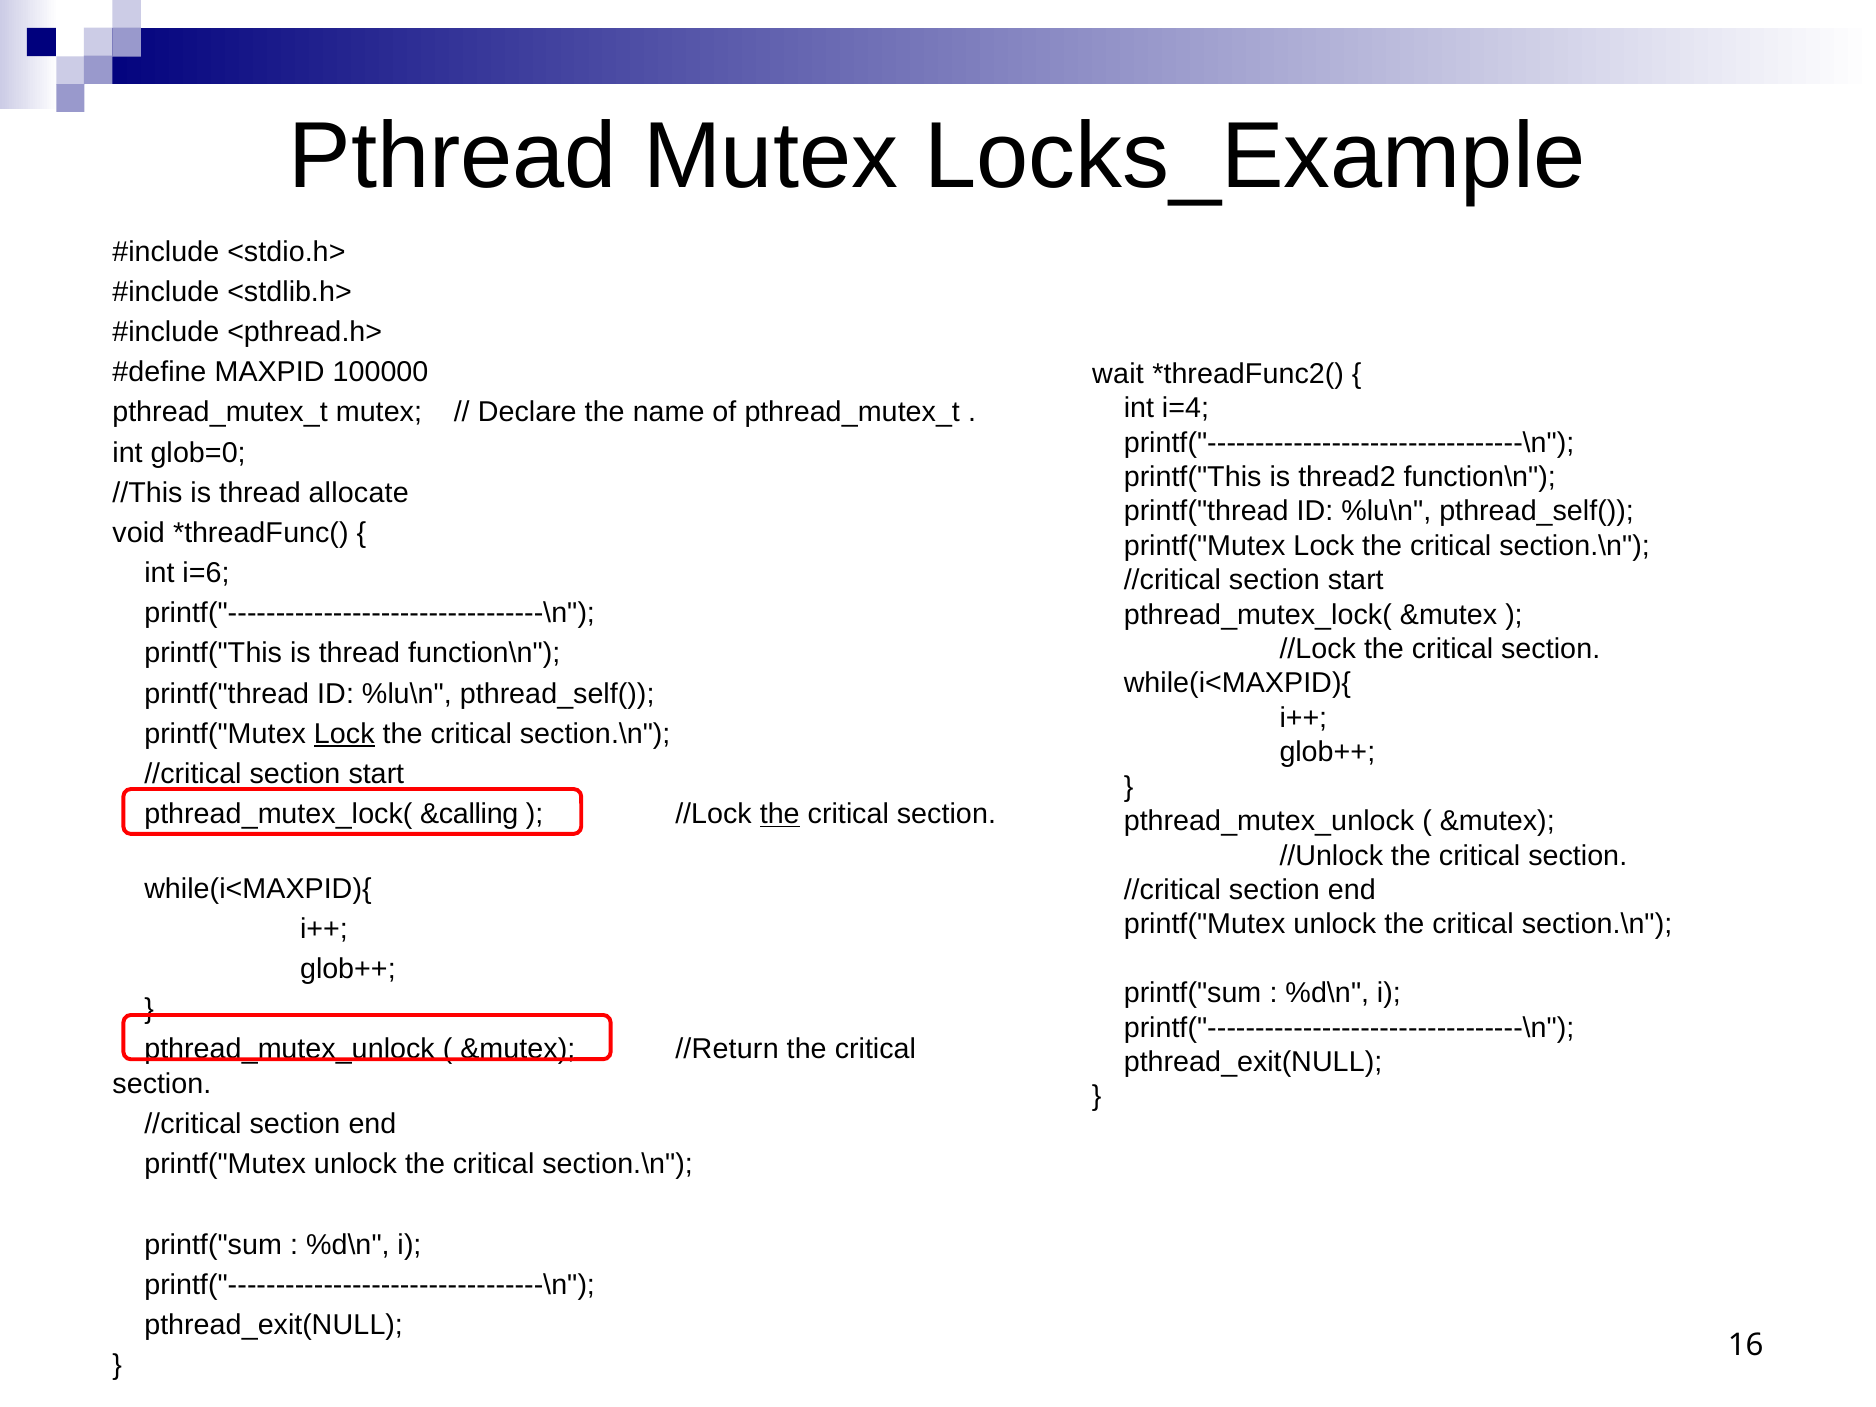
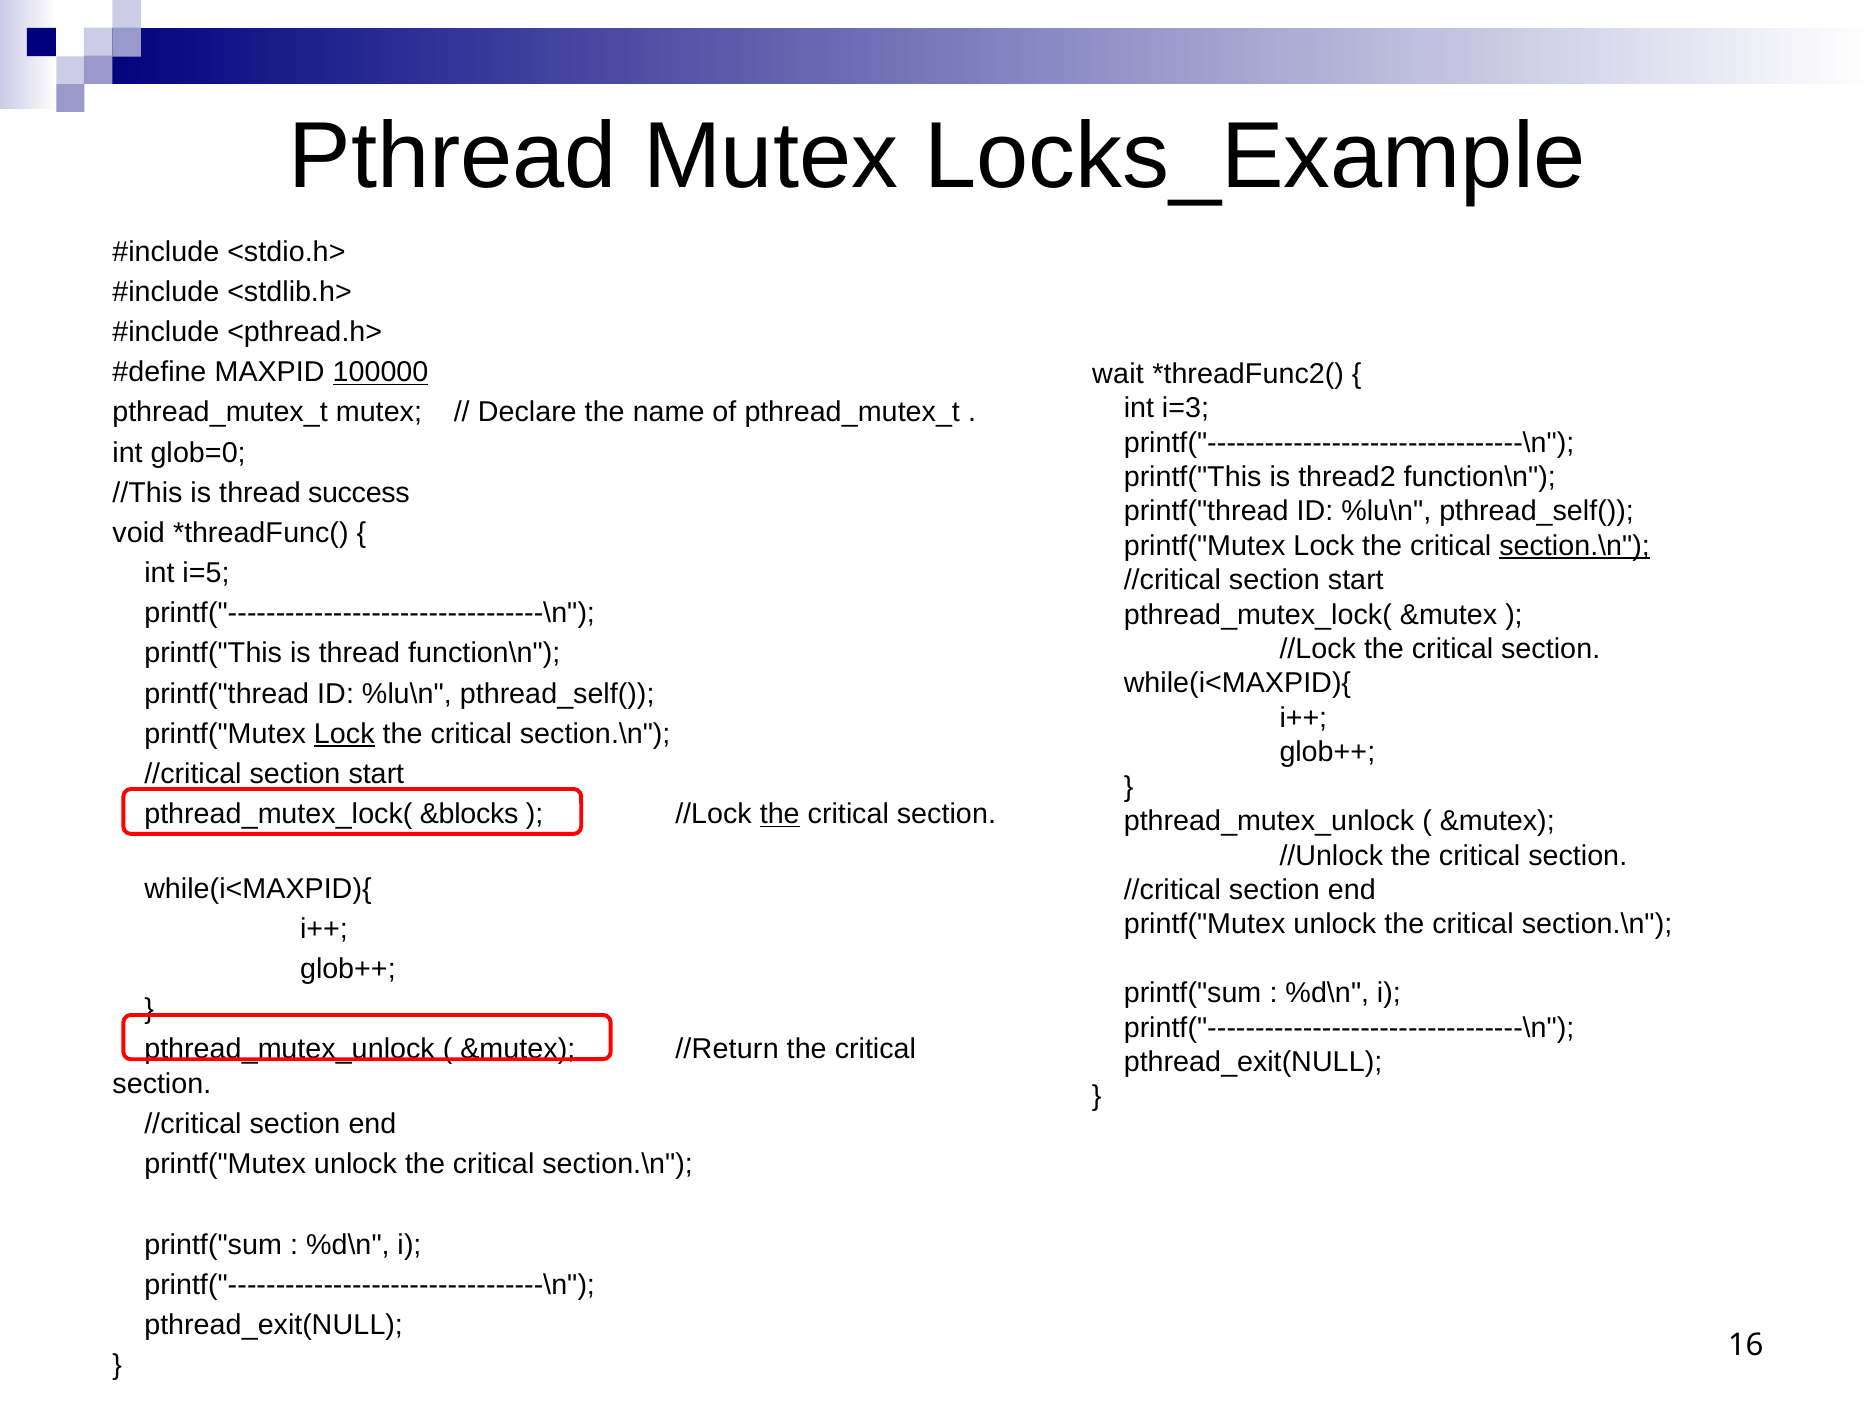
100000 underline: none -> present (380, 372)
i=4: i=4 -> i=3 (1185, 408)
allocate: allocate -> success (359, 493)
section.\n underline: none -> present (1575, 546)
i=6: i=6 -> i=5 (206, 573)
&calling: &calling -> &blocks (469, 814)
